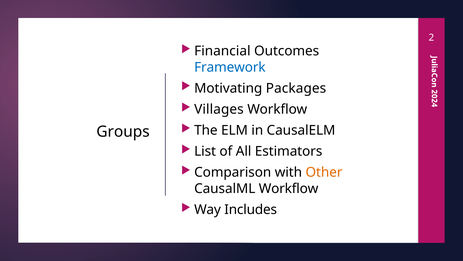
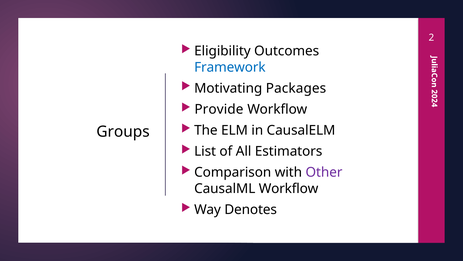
Financial: Financial -> Eligibility (222, 51)
Villages: Villages -> Provide (219, 109)
Other colour: orange -> purple (324, 172)
Includes: Includes -> Denotes (251, 209)
